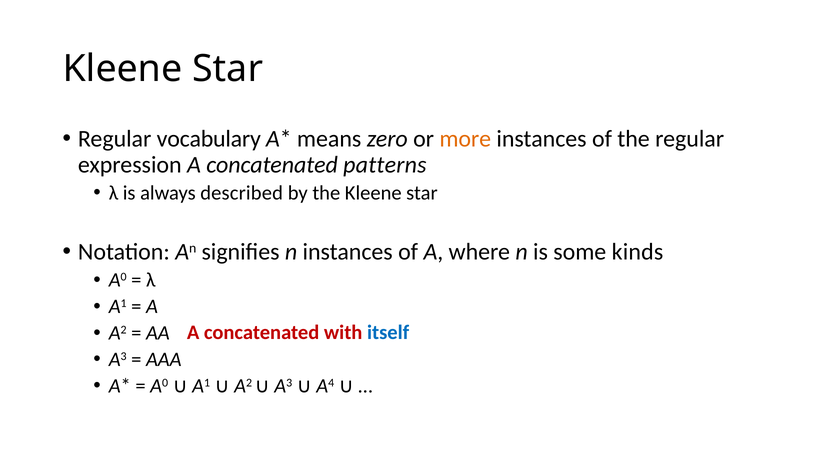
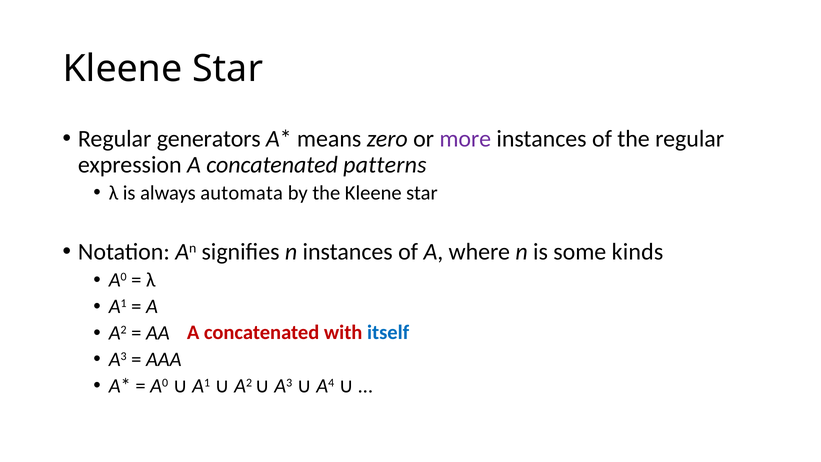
vocabulary: vocabulary -> generators (209, 139)
more colour: orange -> purple (465, 139)
described: described -> automata (242, 193)
